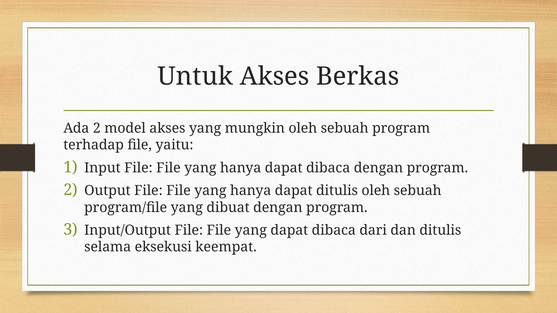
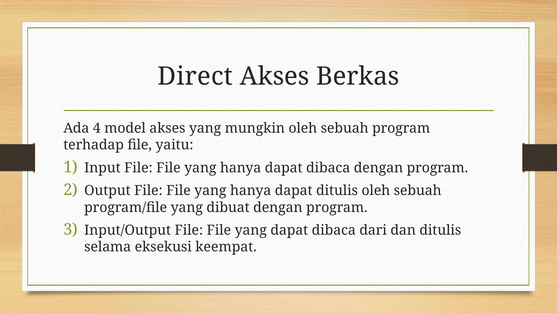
Untuk: Untuk -> Direct (195, 76)
Ada 2: 2 -> 4 (97, 128)
